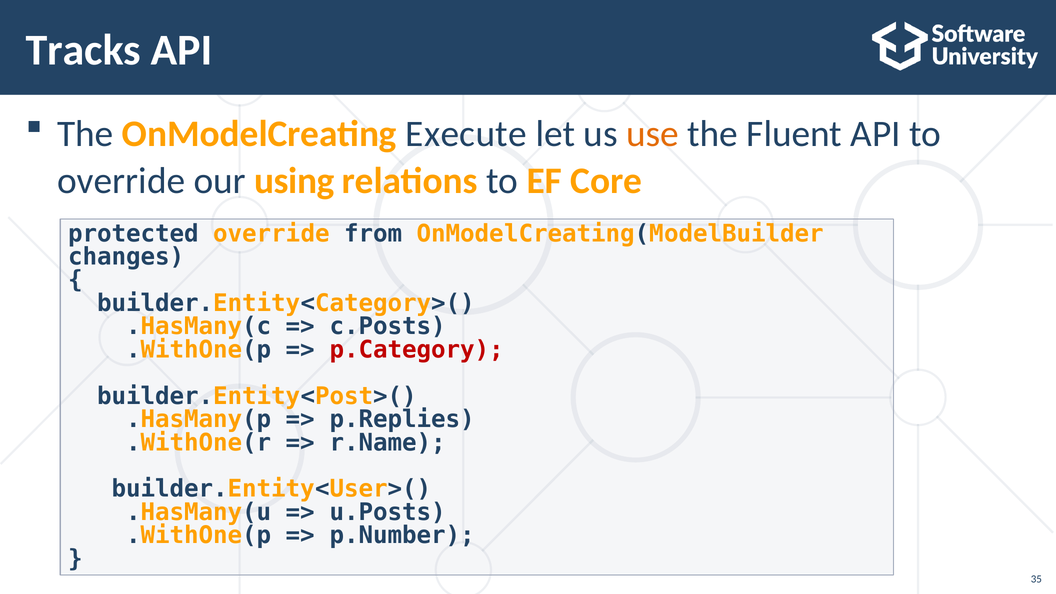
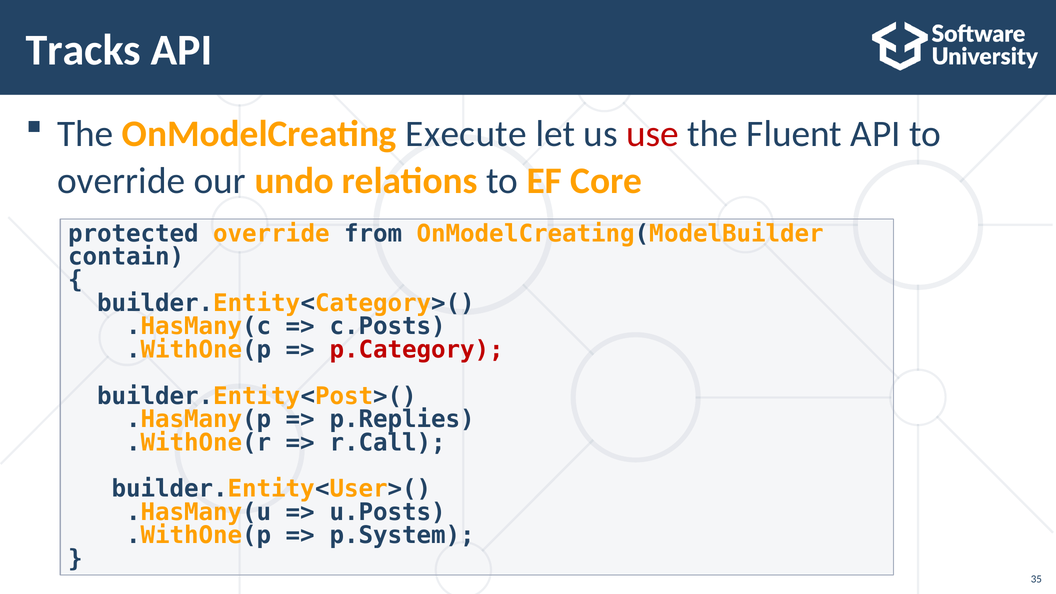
use colour: orange -> red (652, 134)
using: using -> undo (294, 181)
changes: changes -> contain (126, 257)
r.Name: r.Name -> r.Call (388, 443)
p.Number: p.Number -> p.System (402, 535)
